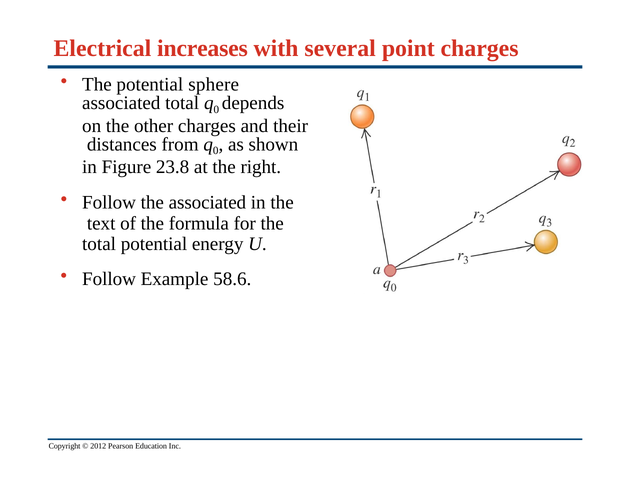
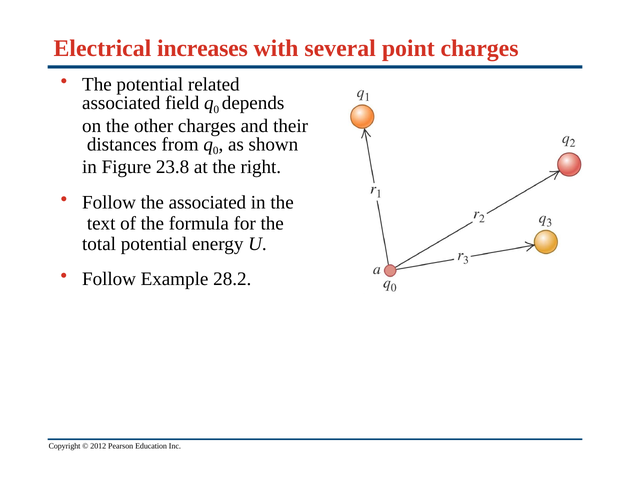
sphere: sphere -> related (214, 85)
associated total: total -> field (182, 103)
58.6: 58.6 -> 28.2 (232, 279)
